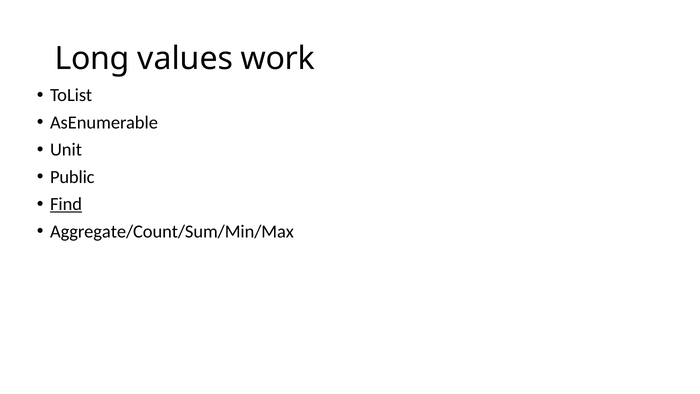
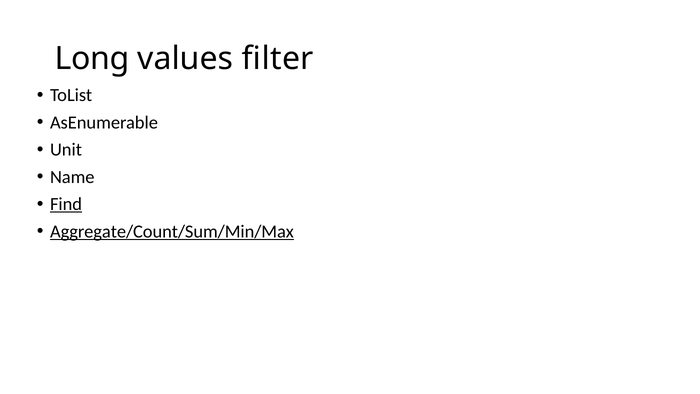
work: work -> filter (278, 59)
Public: Public -> Name (72, 177)
Aggregate/Count/Sum/Min/Max underline: none -> present (172, 231)
